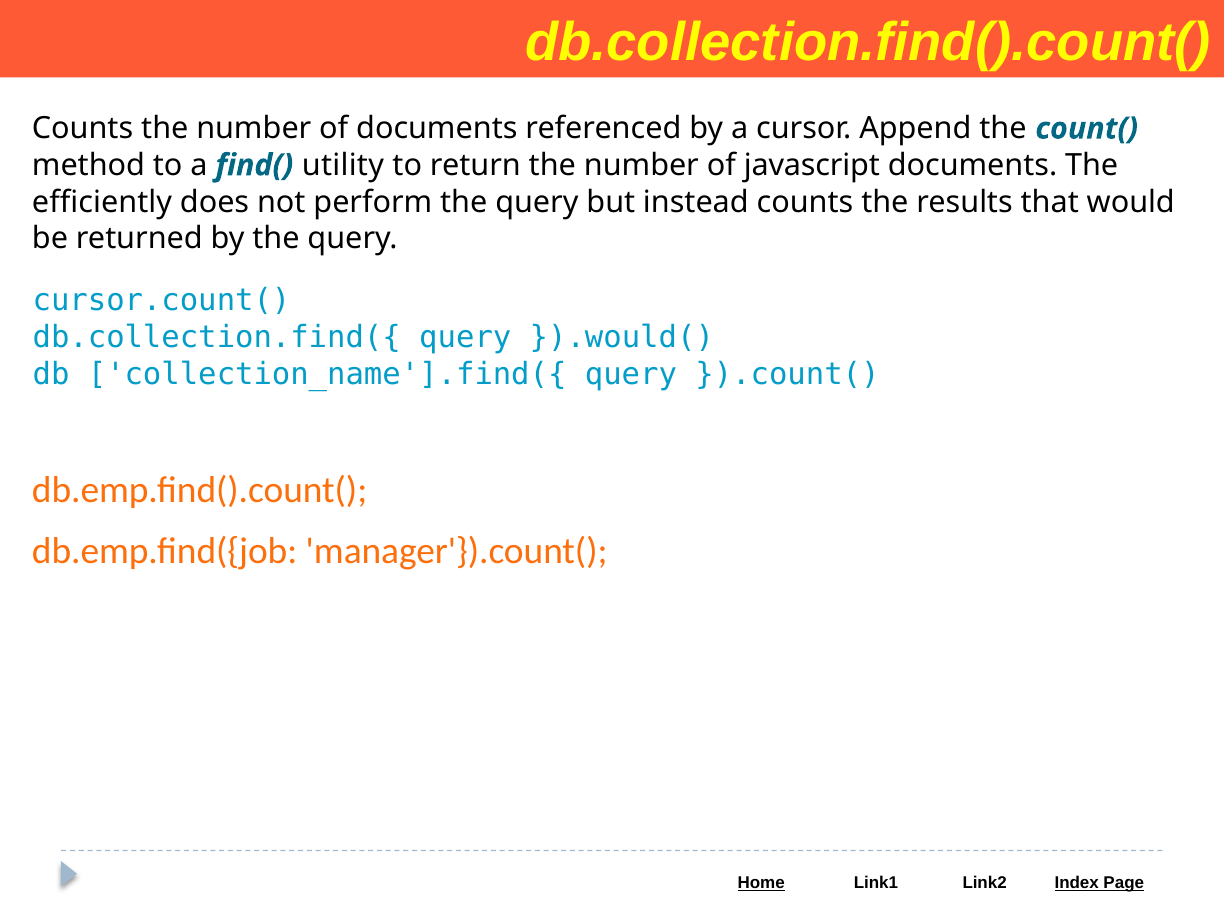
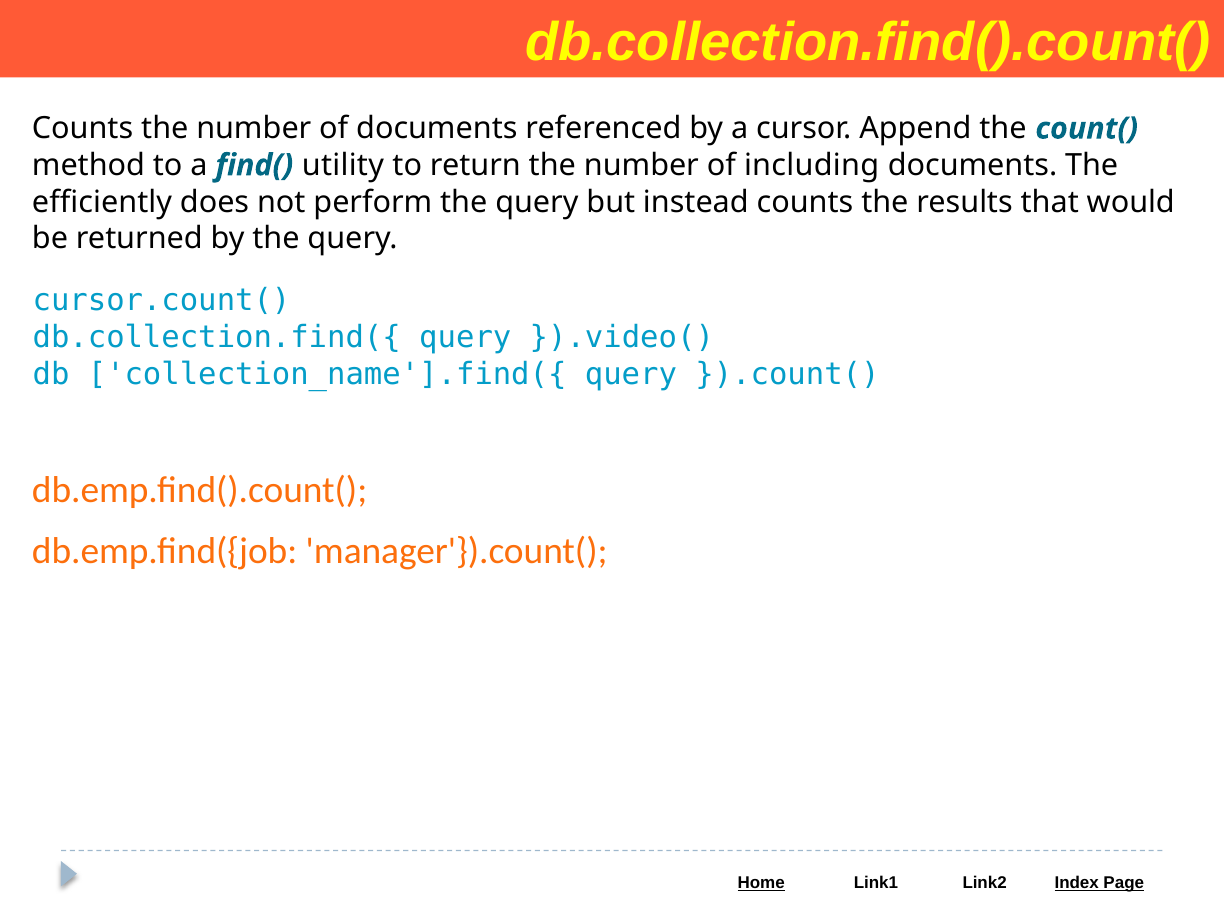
javascript: javascript -> including (812, 165)
}).would(: }).would( -> }).video( (622, 337)
